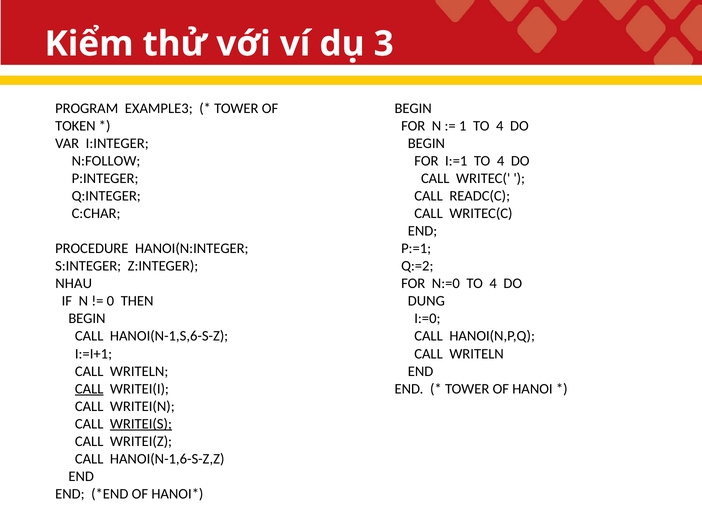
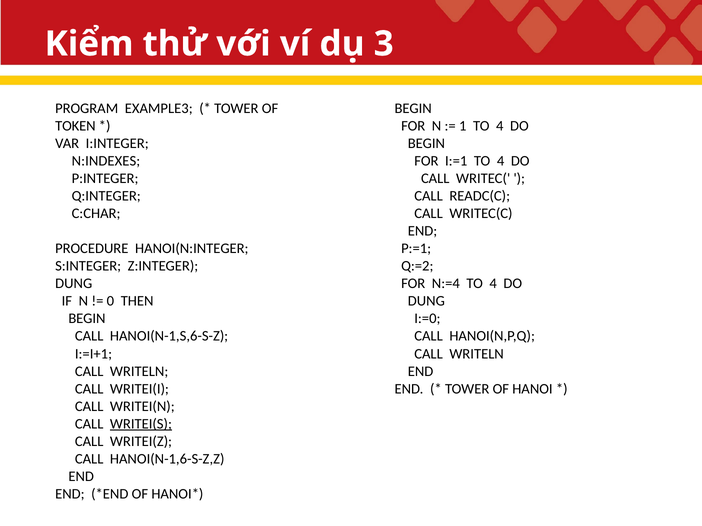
N:FOLLOW: N:FOLLOW -> N:INDEXES (106, 161)
NHAU: NHAU -> DUNG (74, 284)
N:=0: N:=0 -> N:=4 (446, 284)
CALL underline: present -> none (89, 389)
